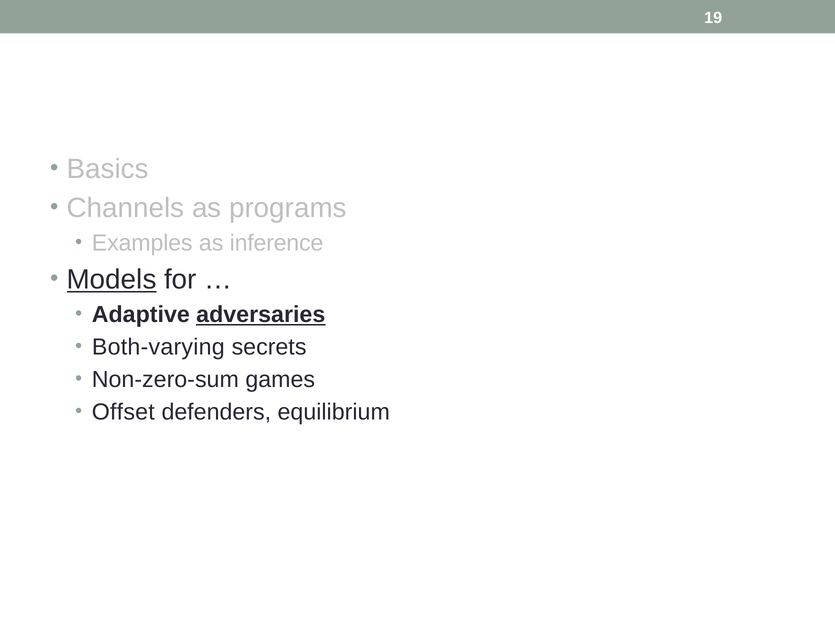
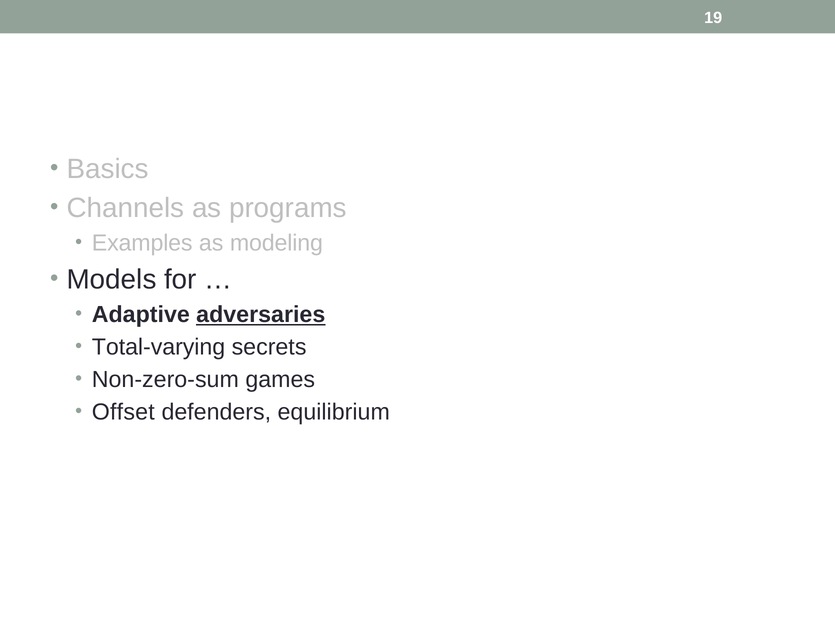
inference: inference -> modeling (276, 243)
Models underline: present -> none (112, 279)
Both-varying: Both-varying -> Total-varying (159, 347)
